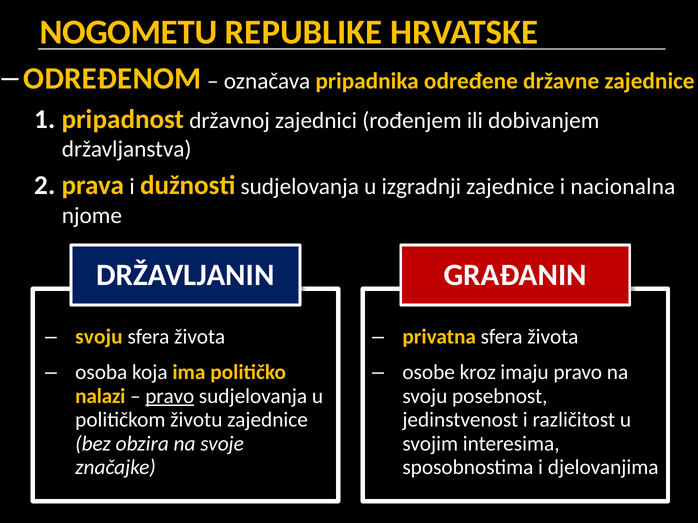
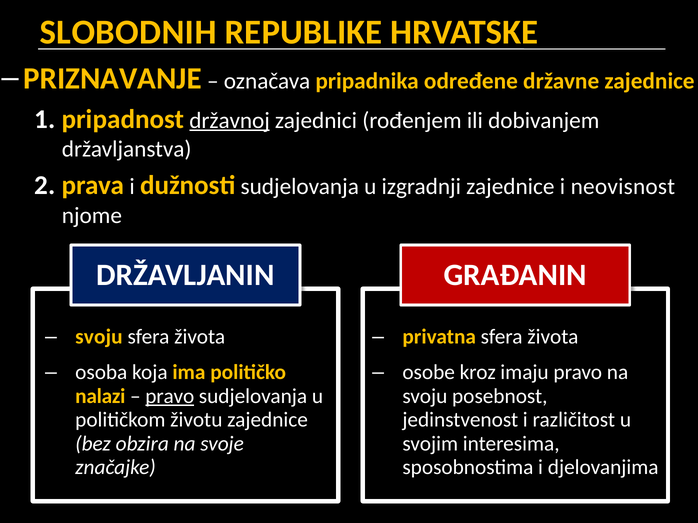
NOGOMETU: NOGOMETU -> SLOBODNIH (128, 32)
ODREĐENOM: ODREĐENOM -> PRIZNAVANJE (113, 79)
državnoj underline: none -> present (230, 120)
nacionalna: nacionalna -> neovisnost (623, 187)
